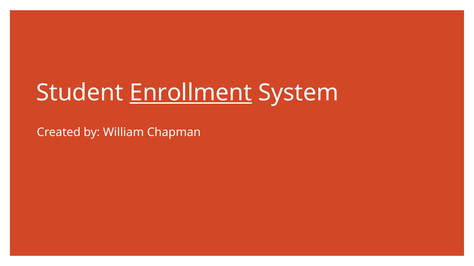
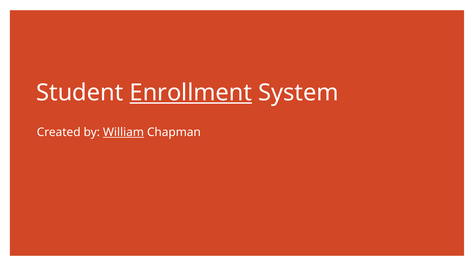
William underline: none -> present (123, 133)
